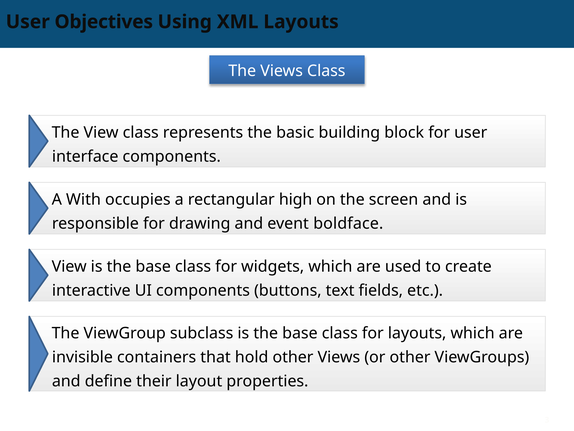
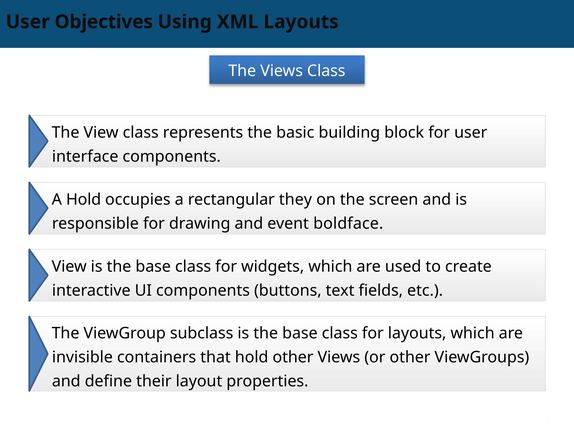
A With: With -> Hold (84, 199)
high: high -> they (295, 199)
